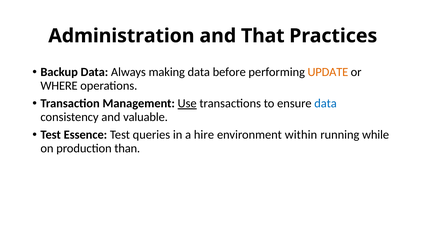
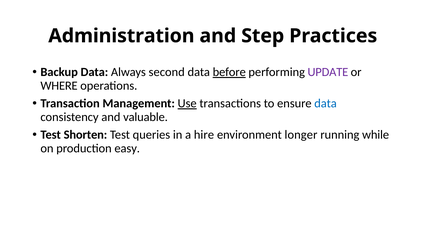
That: That -> Step (263, 36)
making: making -> second (167, 72)
before underline: none -> present (229, 72)
UPDATE colour: orange -> purple (328, 72)
Essence: Essence -> Shorten (85, 135)
within: within -> longer (301, 135)
than: than -> easy (127, 148)
